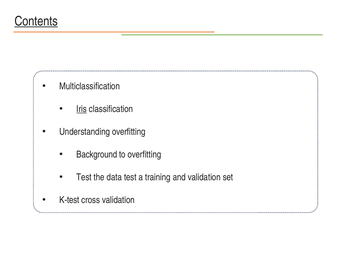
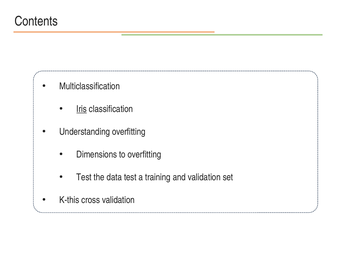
Contents underline: present -> none (36, 21)
Background: Background -> Dimensions (97, 154)
K-test: K-test -> K-this (69, 200)
